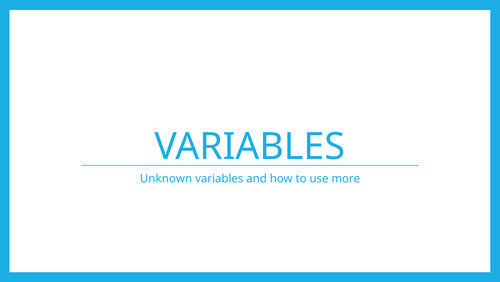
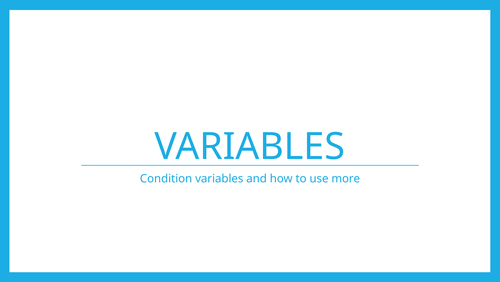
Unknown: Unknown -> Condition (166, 178)
